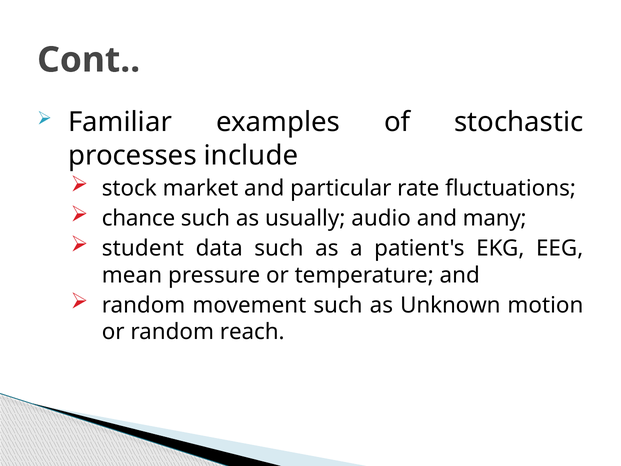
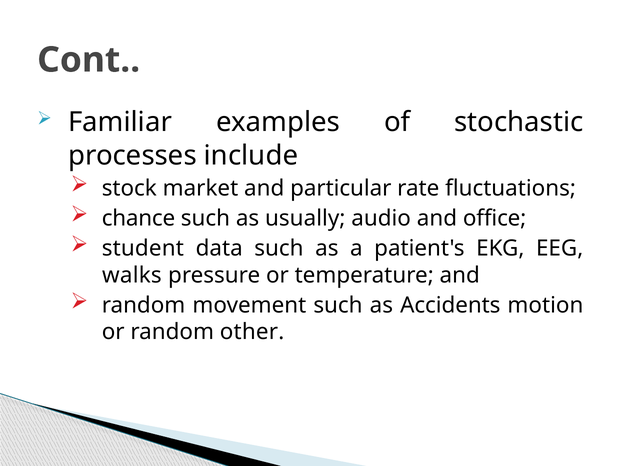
many: many -> office (495, 218)
mean: mean -> walks (132, 275)
Unknown: Unknown -> Accidents (450, 305)
reach: reach -> other (252, 332)
